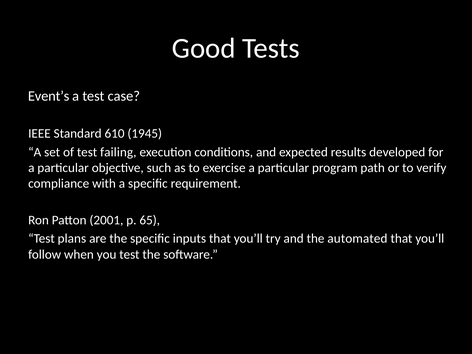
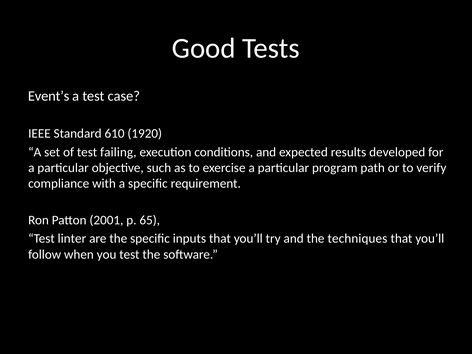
1945: 1945 -> 1920 (145, 134)
plans: plans -> linter (72, 239)
automated: automated -> techniques (357, 239)
